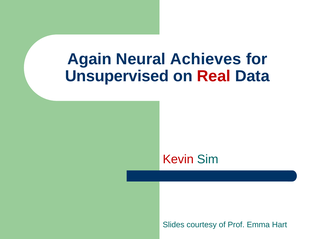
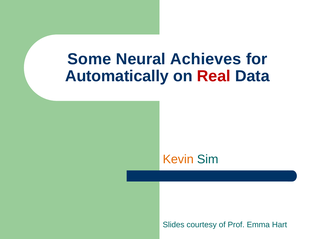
Again: Again -> Some (89, 59)
Unsupervised: Unsupervised -> Automatically (117, 76)
Kevin colour: red -> orange (178, 159)
